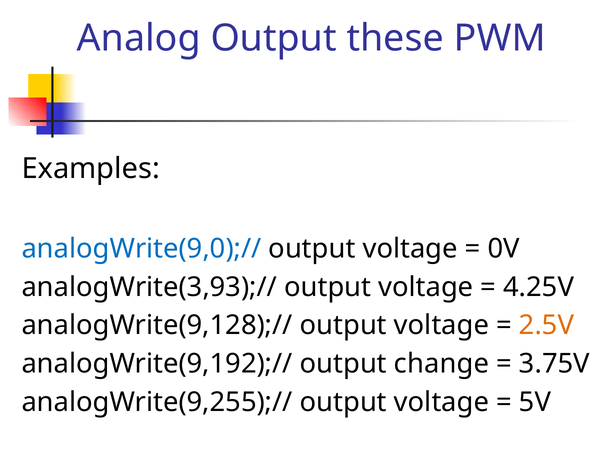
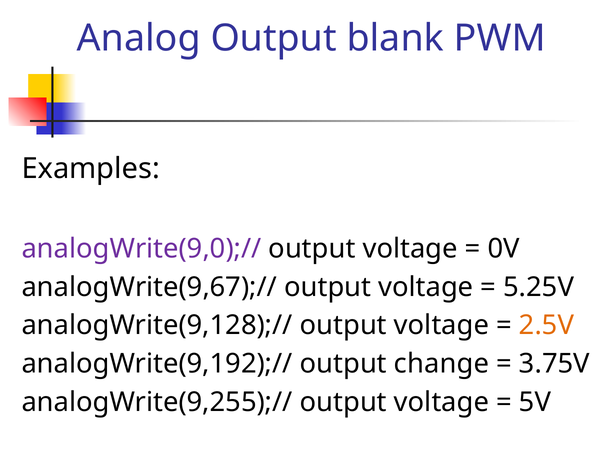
these: these -> blank (395, 39)
analogWrite(9,0);// colour: blue -> purple (141, 249)
analogWrite(3,93);//: analogWrite(3,93);// -> analogWrite(9,67);// (149, 287)
4.25V: 4.25V -> 5.25V (539, 287)
